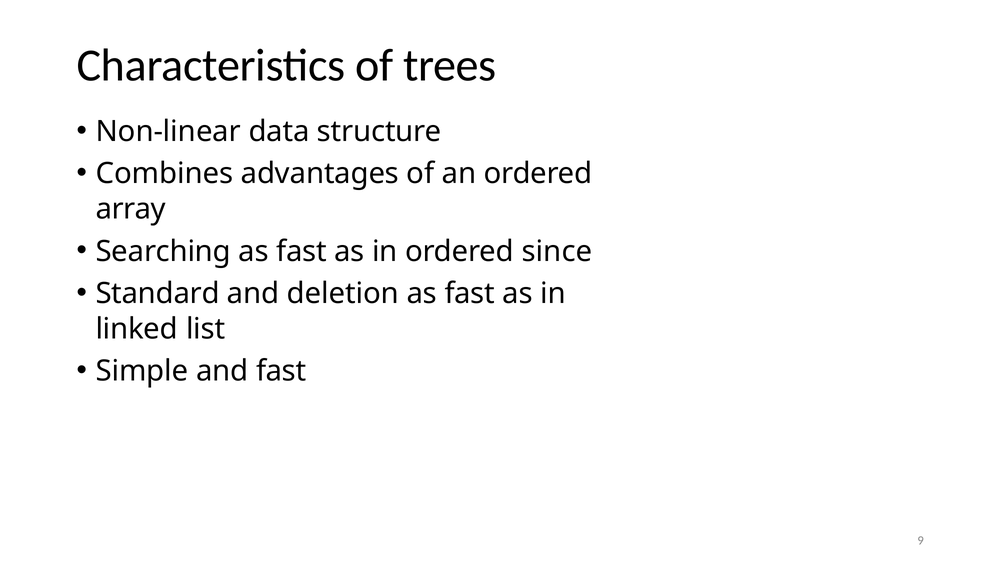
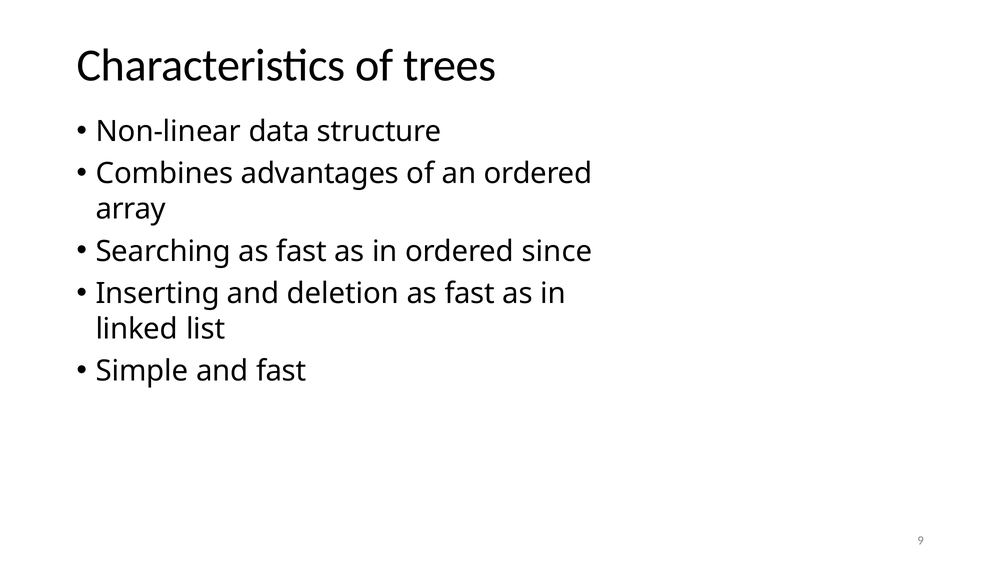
Standard: Standard -> Inserting (158, 293)
